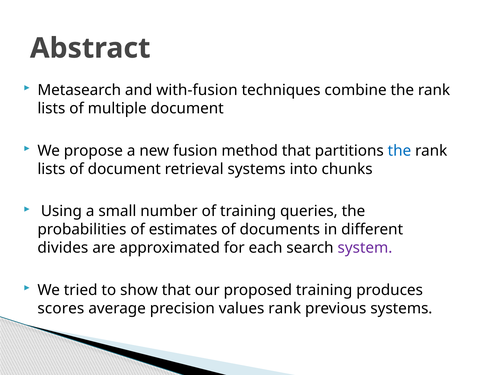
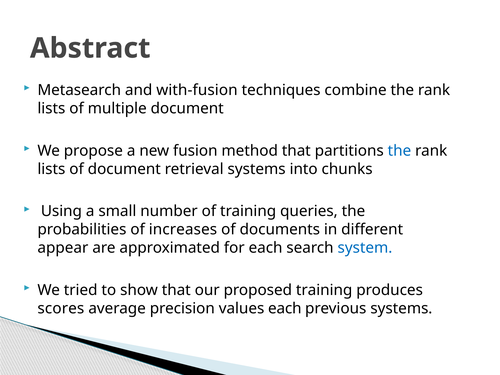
estimates: estimates -> increases (183, 230)
divides: divides -> appear (63, 248)
system colour: purple -> blue (365, 248)
values rank: rank -> each (285, 308)
